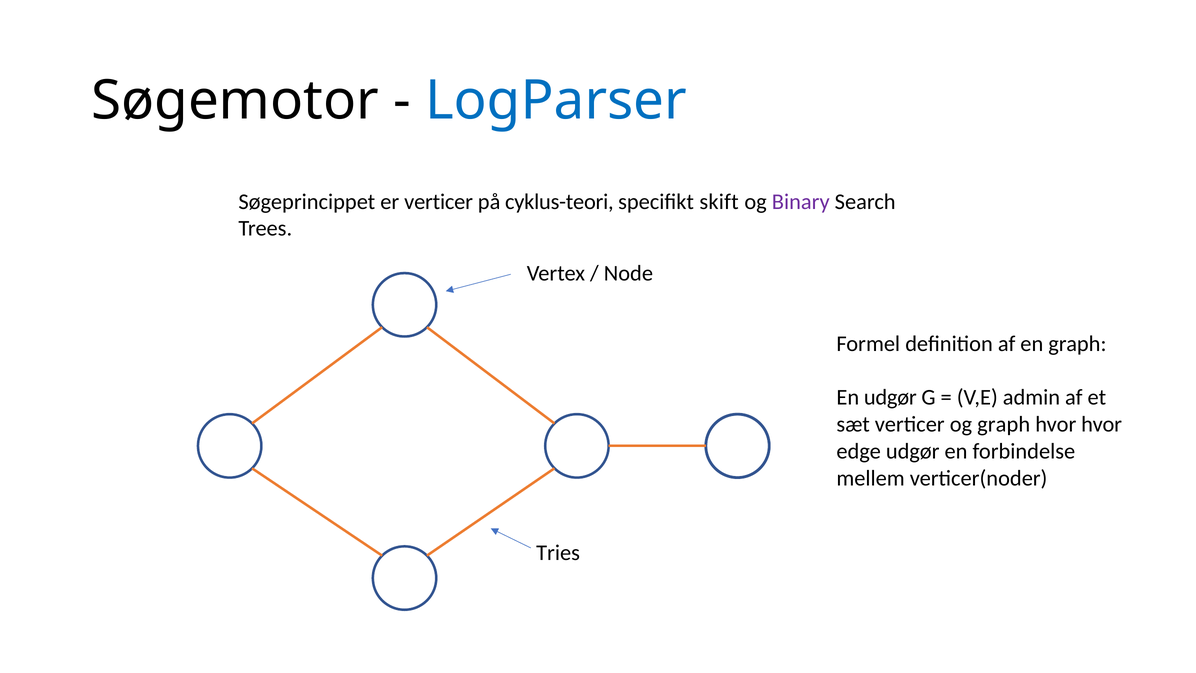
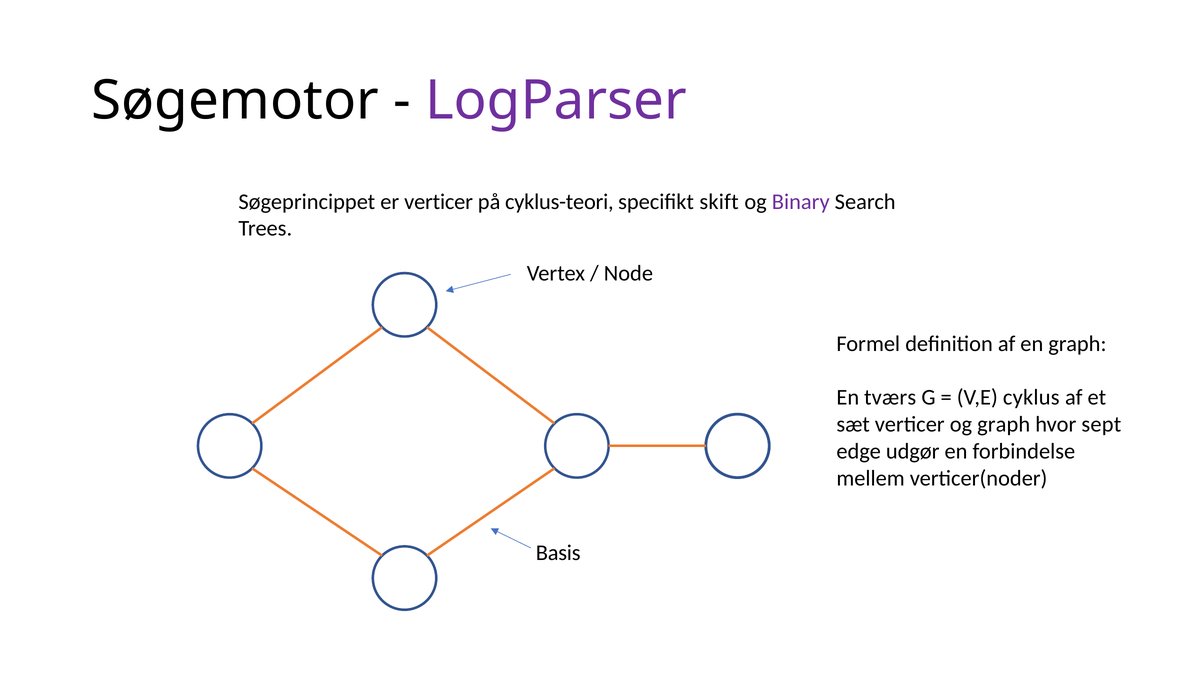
LogParser colour: blue -> purple (556, 100)
En udgør: udgør -> tværs (890, 397)
admin: admin -> cyklus (1031, 397)
hvor hvor: hvor -> sept (1101, 424)
Tries: Tries -> Basis (558, 553)
